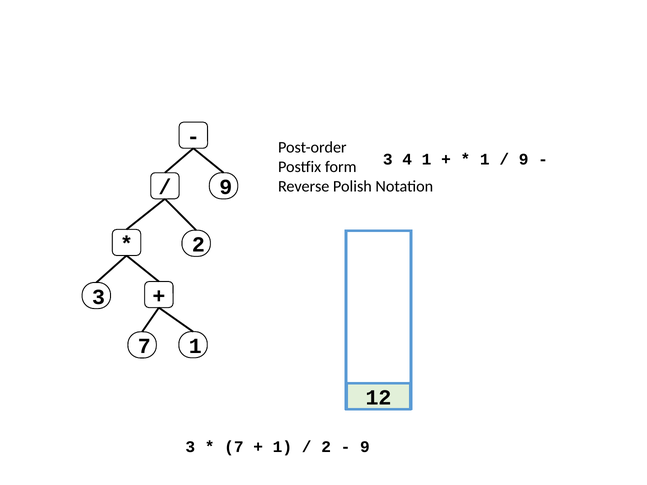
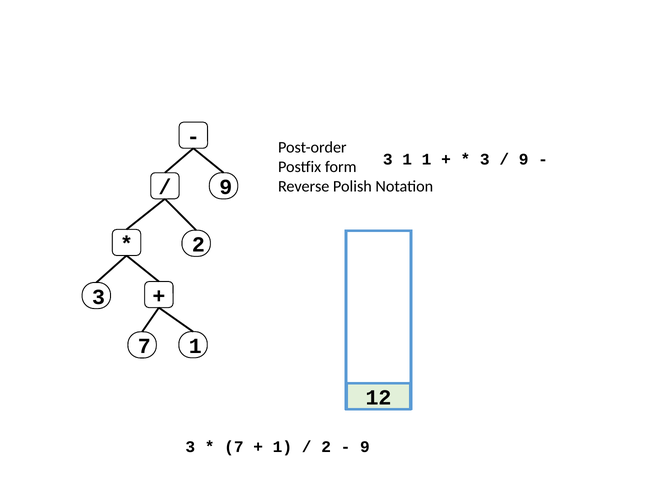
3 4: 4 -> 1 (407, 160)
1: 1 -> 3 (485, 160)
